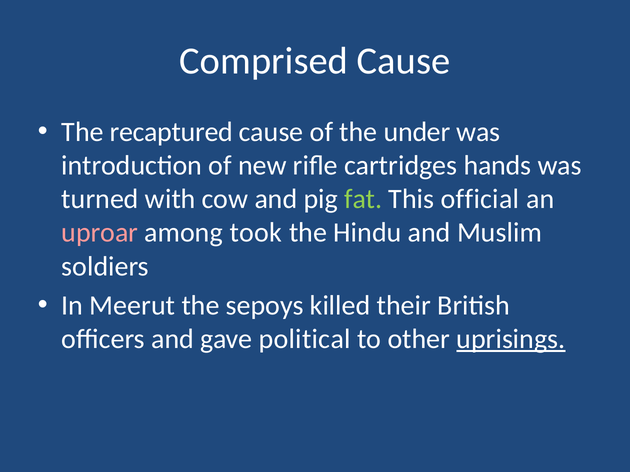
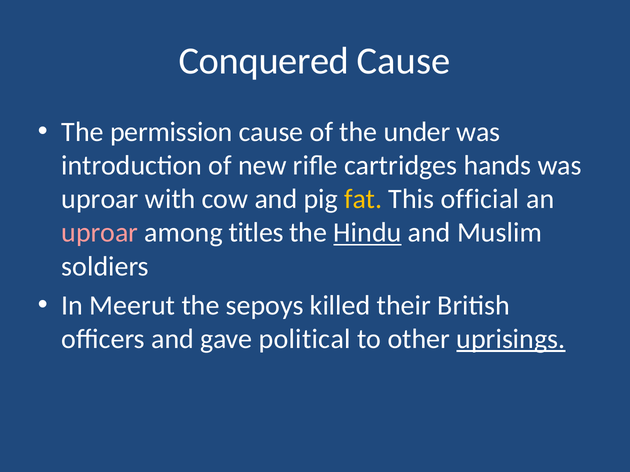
Comprised: Comprised -> Conquered (264, 61)
recaptured: recaptured -> permission (171, 132)
turned: turned -> uproar (100, 199)
fat colour: light green -> yellow (363, 199)
took: took -> titles (256, 233)
Hindu underline: none -> present (367, 233)
